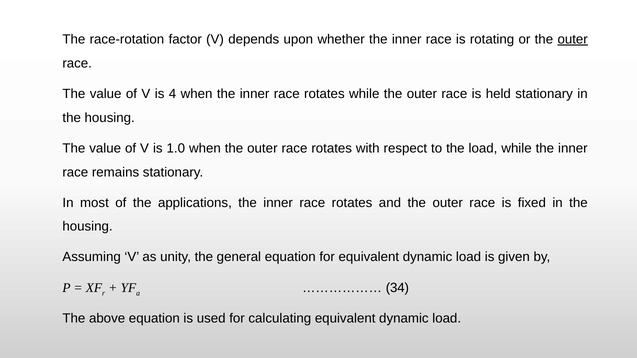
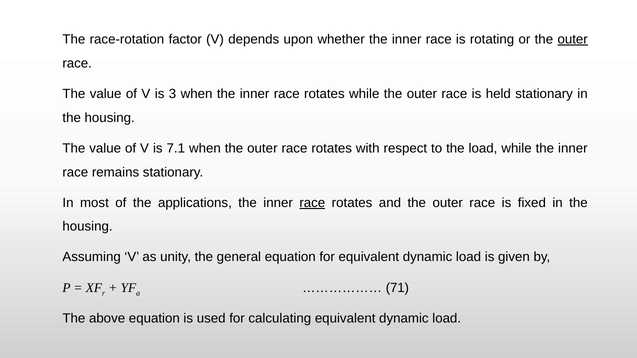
4: 4 -> 3 (173, 94)
1.0: 1.0 -> 7.1 (176, 148)
race underline: none -> present (312, 203)
34: 34 -> 71 (397, 288)
